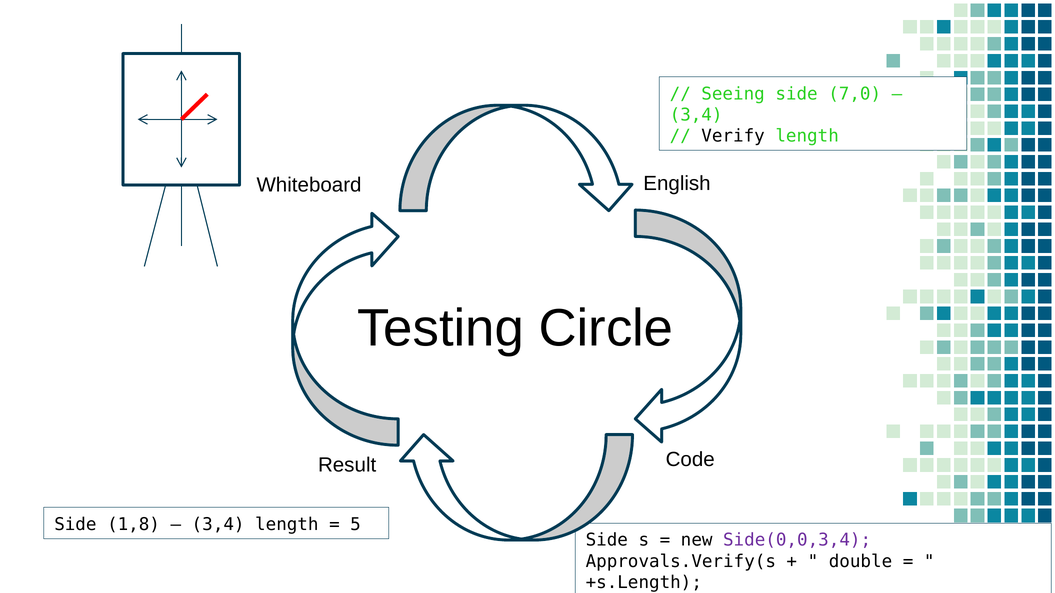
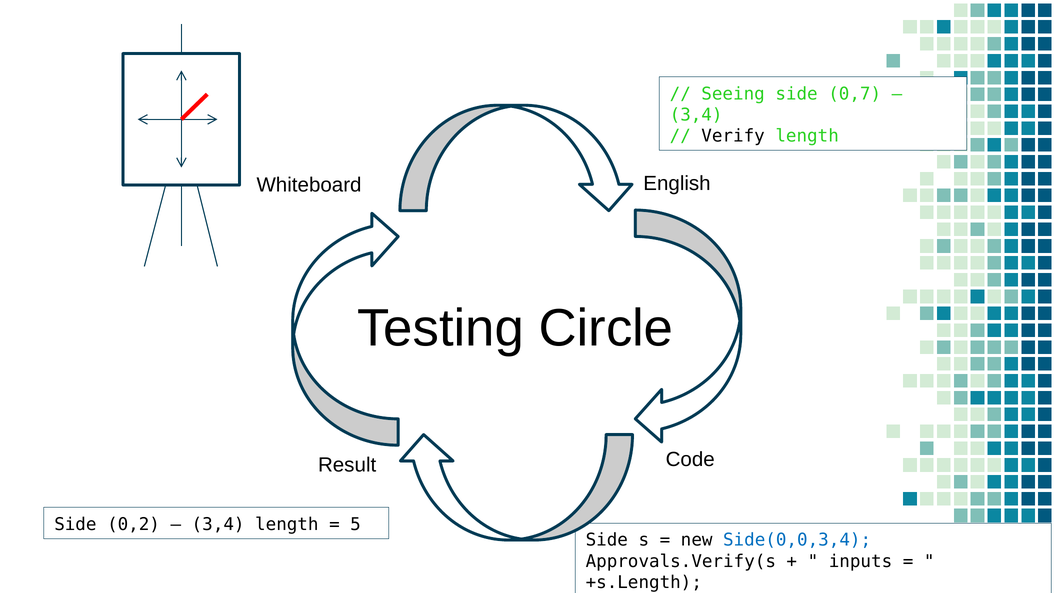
7,0: 7,0 -> 0,7 (855, 94)
1,8: 1,8 -> 0,2 (134, 525)
Side(0,0,3,4 colour: purple -> blue (797, 541)
double: double -> inputs (860, 562)
